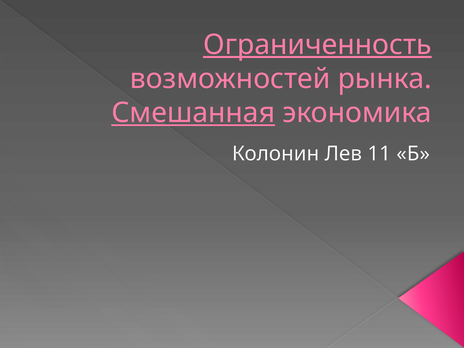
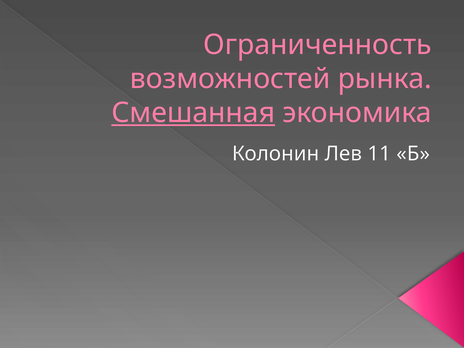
Ограниченность underline: present -> none (317, 45)
